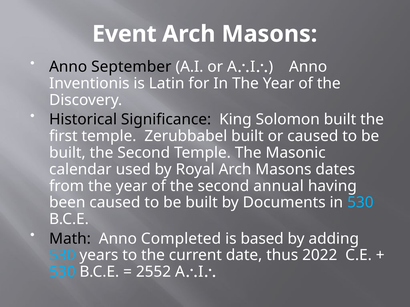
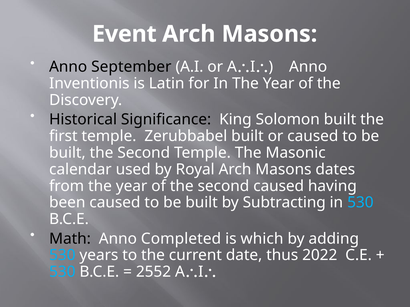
second annual: annual -> caused (279, 186)
Documents: Documents -> Subtracting (284, 203)
based: based -> which (262, 239)
